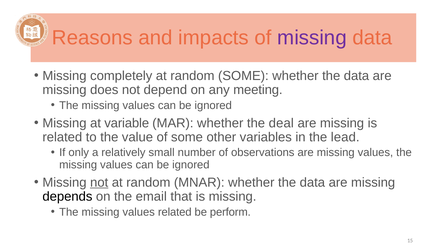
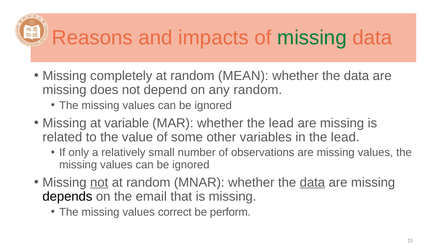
missing colour: purple -> green (312, 38)
random SOME: SOME -> MEAN (243, 76)
any meeting: meeting -> random (258, 90)
whether the deal: deal -> lead (281, 123)
data underline: none -> present (312, 182)
values related: related -> correct (175, 212)
